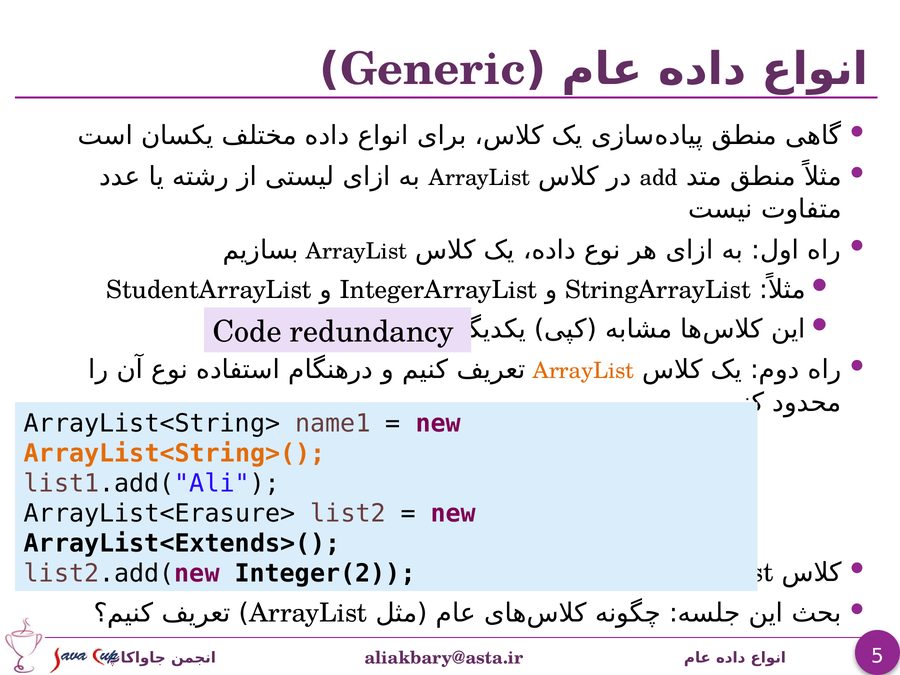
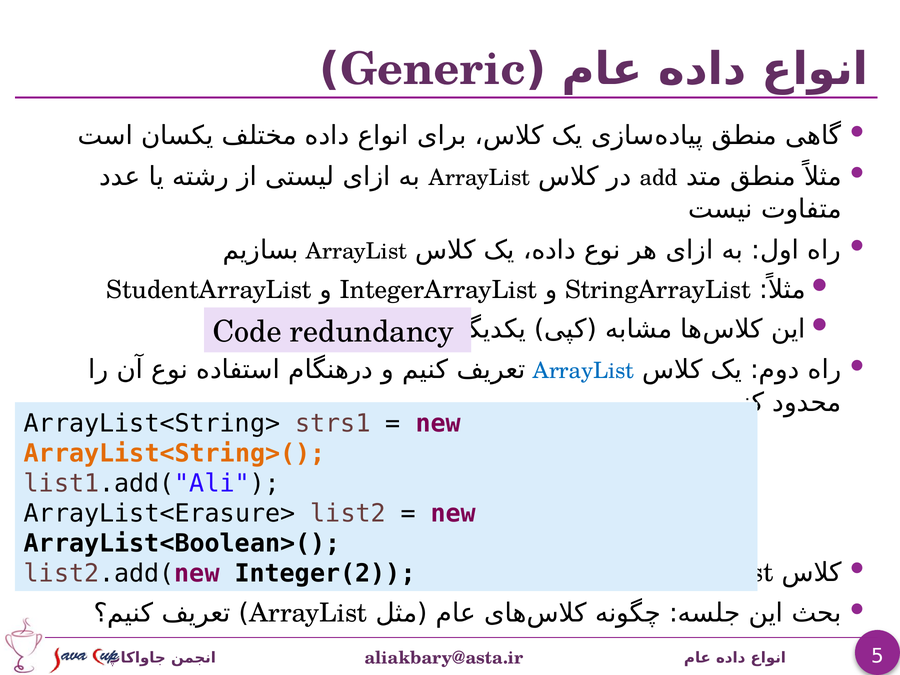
ArrayList colour: orange -> blue (584, 371)
name1: name1 -> strs1 (333, 423)
ArrayList<Extends>(: ArrayList<Extends>( -> ArrayList<Boolean>( (182, 543)
